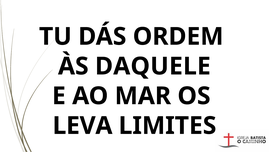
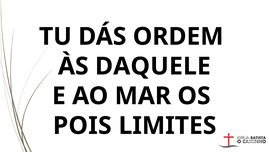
LEVA: LEVA -> POIS (82, 125)
